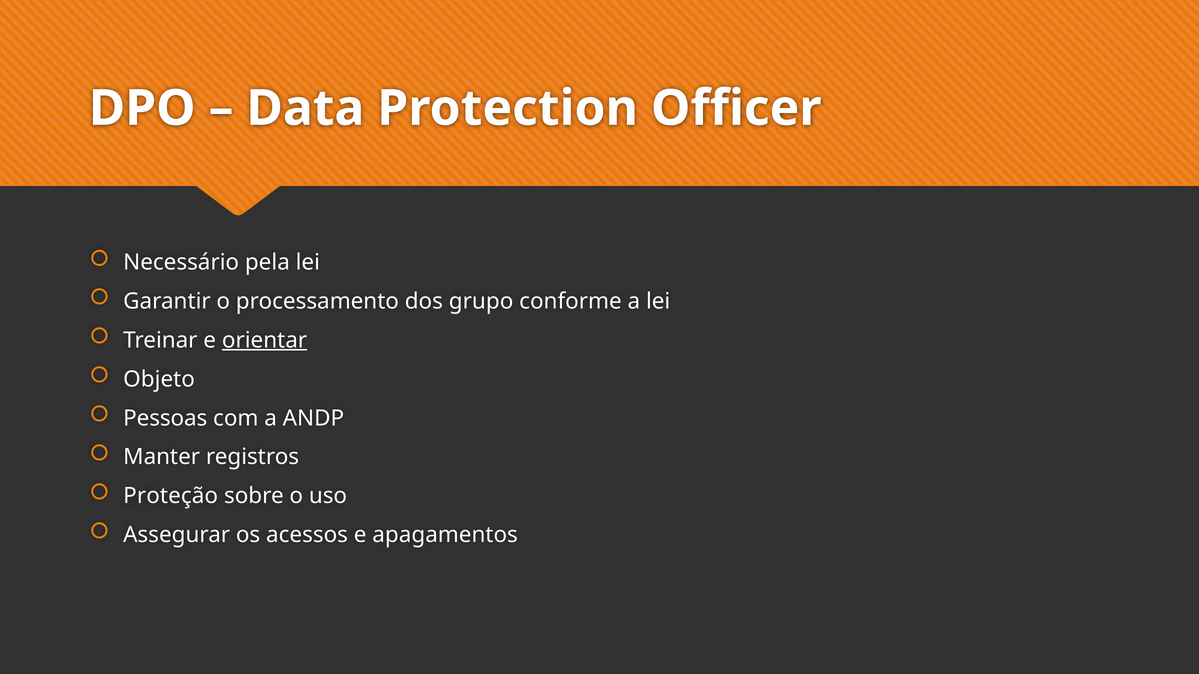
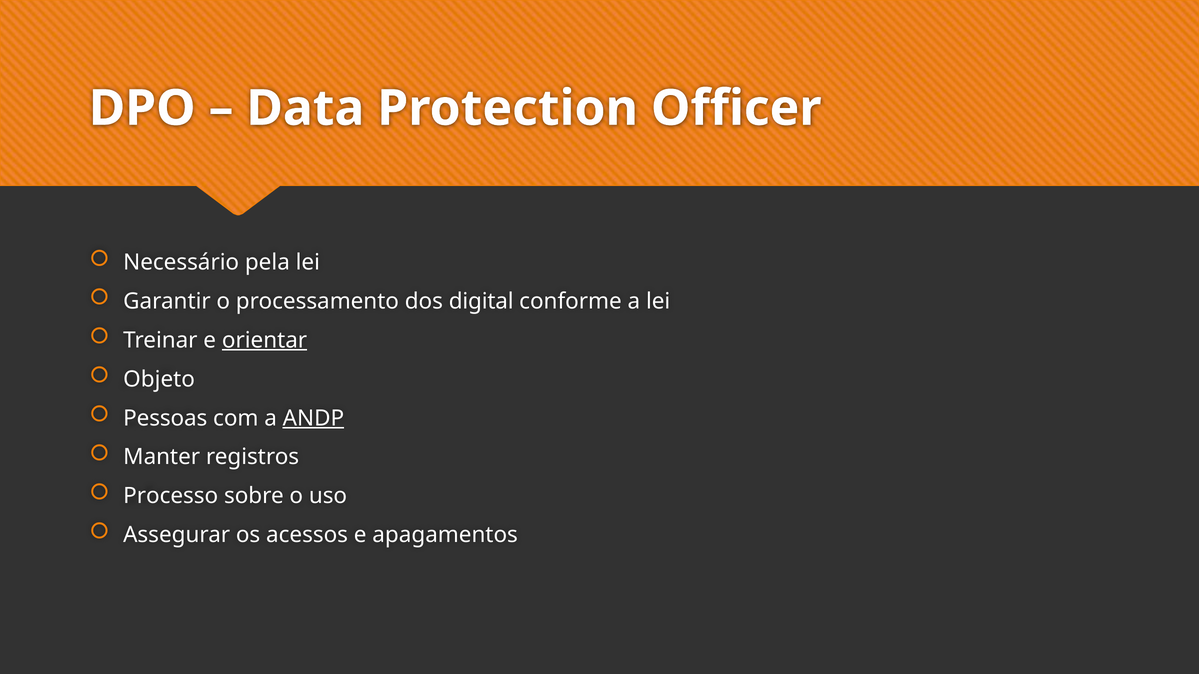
grupo: grupo -> digital (481, 301)
ANDP underline: none -> present (313, 418)
Proteção: Proteção -> Processo (171, 496)
